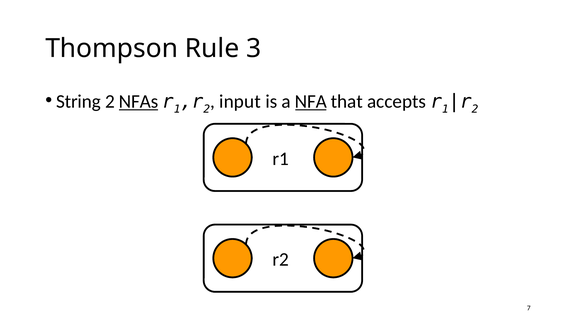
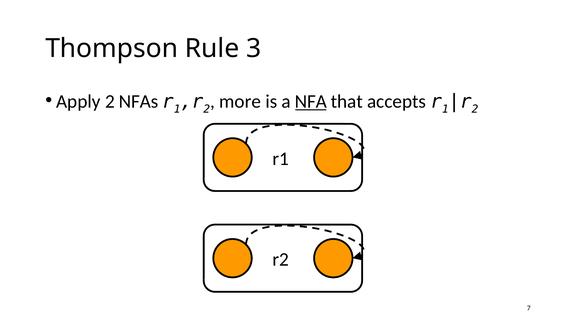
String: String -> Apply (78, 102)
NFAs underline: present -> none (139, 102)
input: input -> more (240, 102)
